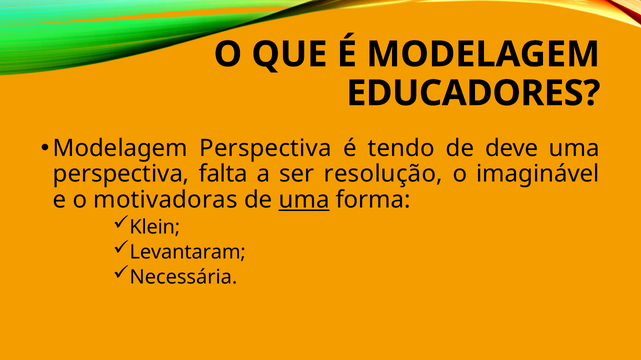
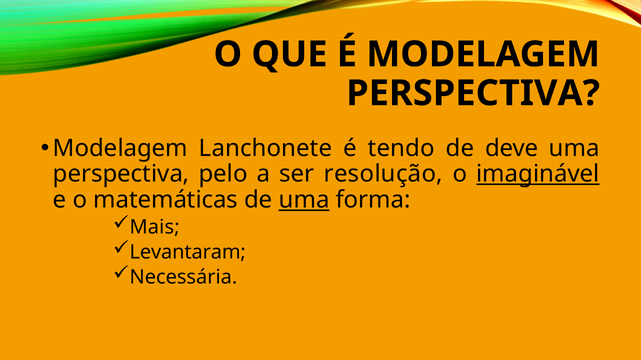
EDUCADORES: EDUCADORES -> PERSPECTIVA (473, 93)
Modelagem Perspectiva: Perspectiva -> Lanchonete (266, 148)
falta: falta -> pelo (223, 174)
imaginável underline: none -> present (538, 174)
motivadoras: motivadoras -> matemáticas (166, 200)
Klein: Klein -> Mais (155, 227)
